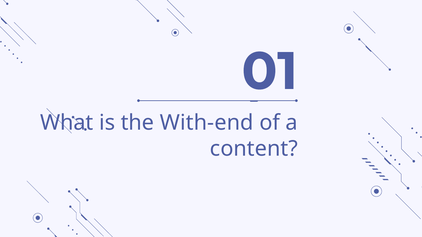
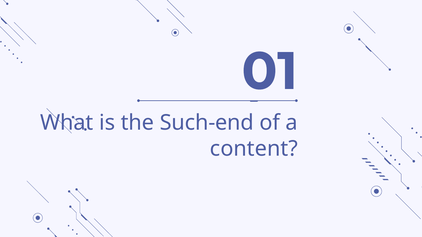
With-end: With-end -> Such-end (207, 123)
